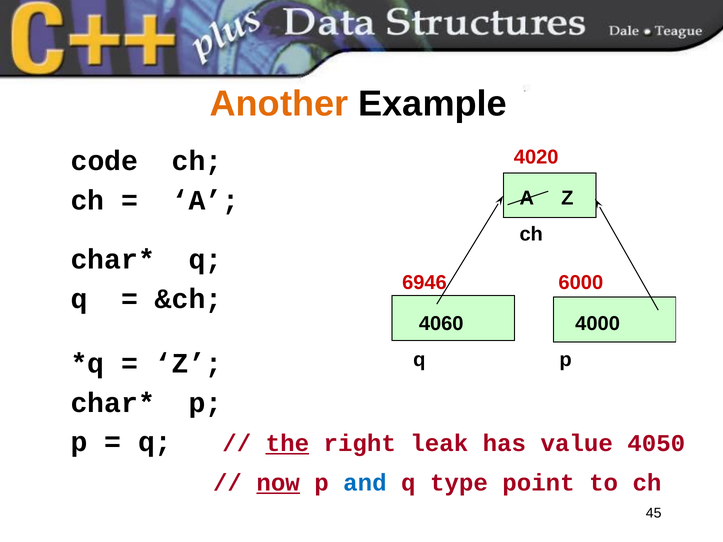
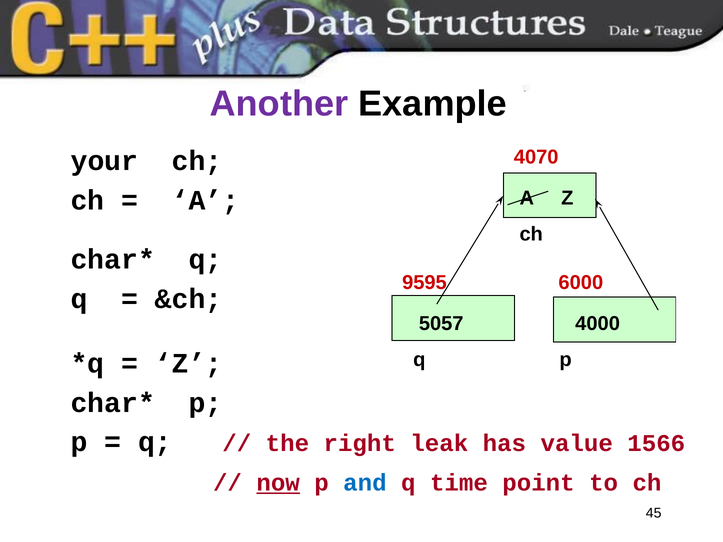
Another colour: orange -> purple (279, 104)
4020: 4020 -> 4070 (536, 157)
code: code -> your (104, 161)
6946: 6946 -> 9595 (424, 283)
4060: 4060 -> 5057 (441, 324)
the underline: present -> none (287, 444)
4050: 4050 -> 1566 (656, 444)
type: type -> time (459, 483)
